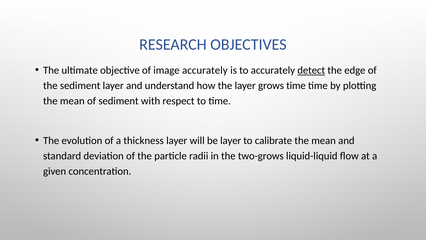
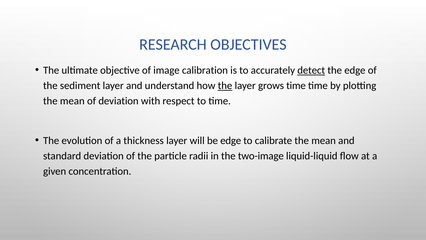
image accurately: accurately -> calibration (205, 70)
the underline: none -> present (225, 86)
of sediment: sediment -> deviation (119, 101)
be layer: layer -> edge (231, 140)
two-grows: two-grows -> two-image (261, 156)
